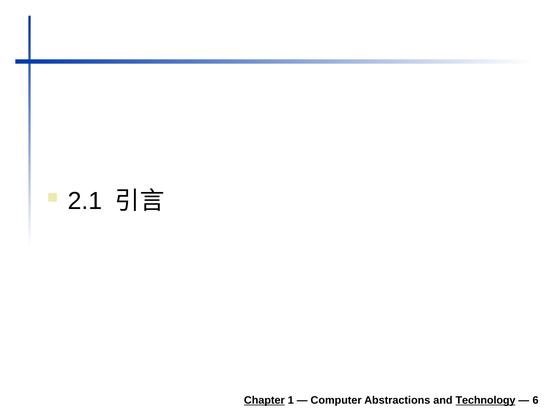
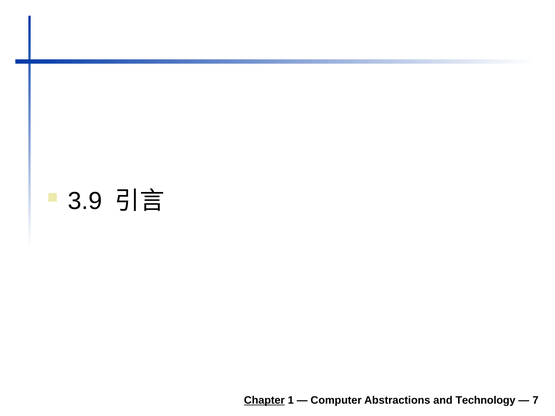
2.1: 2.1 -> 3.9 (85, 201)
Technology underline: present -> none (486, 401)
6: 6 -> 7 (536, 401)
